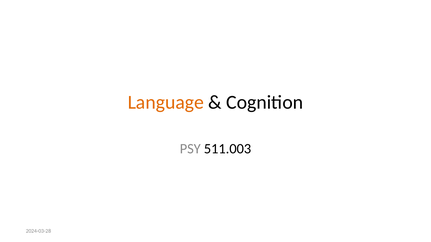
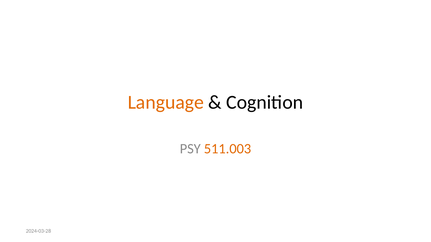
511.003 colour: black -> orange (228, 149)
